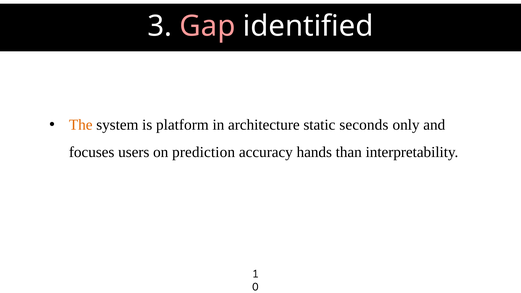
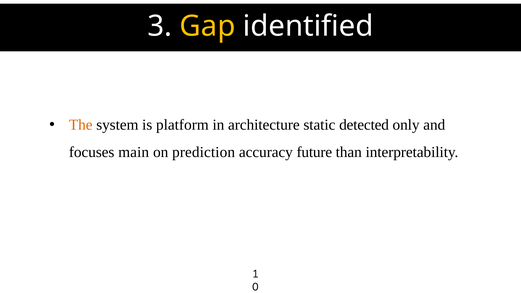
Gap colour: pink -> yellow (208, 26)
seconds: seconds -> detected (364, 125)
users: users -> main (134, 152)
hands: hands -> future (314, 152)
